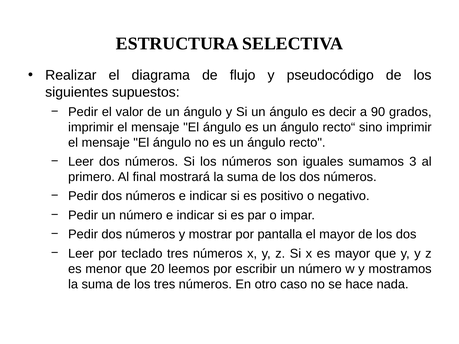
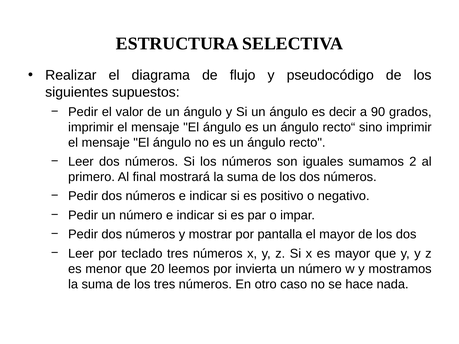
3: 3 -> 2 (413, 162)
escribir: escribir -> invierta (256, 269)
